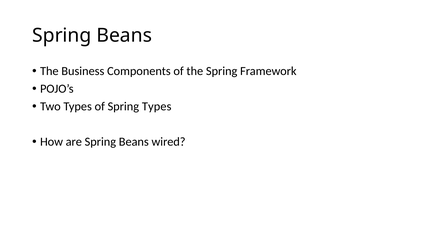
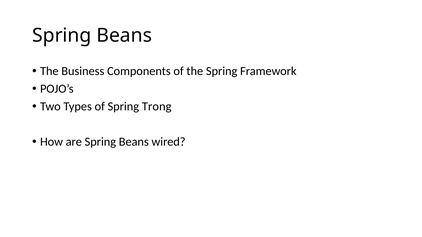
Spring Types: Types -> Trong (157, 107)
